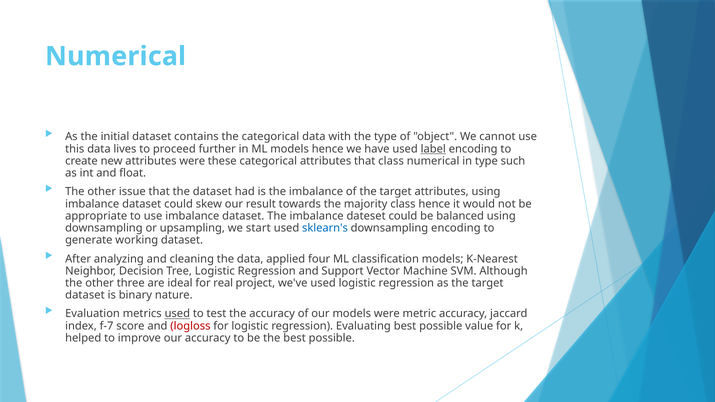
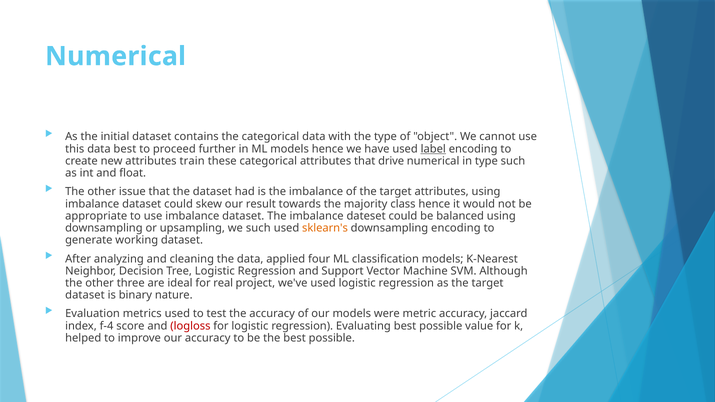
data lives: lives -> best (125, 149)
attributes were: were -> train (192, 161)
that class: class -> drive (391, 161)
we start: start -> such (258, 228)
sklearn's colour: blue -> orange (325, 228)
used underline: present -> none (177, 314)
f-7: f-7 -> f-4 (107, 326)
